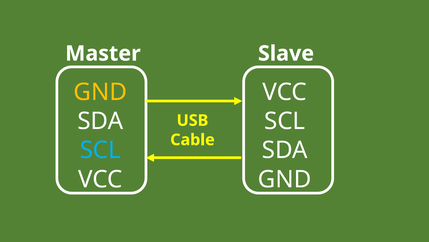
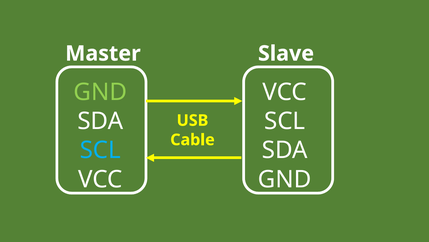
GND colour: yellow -> light green (100, 92)
